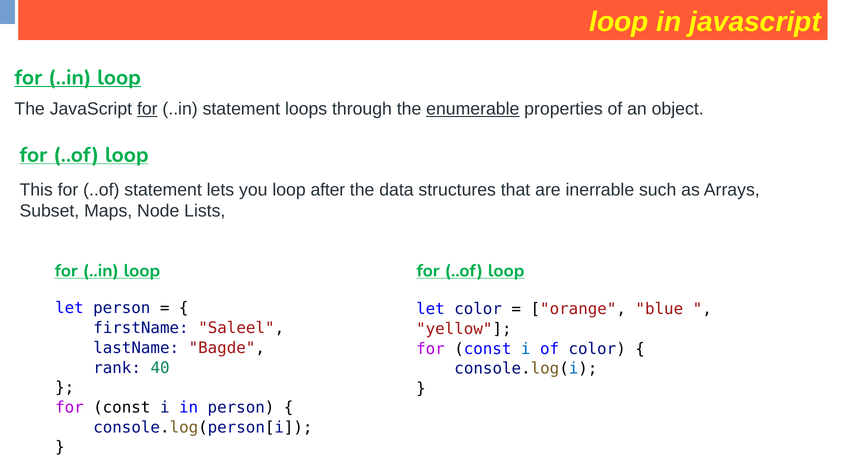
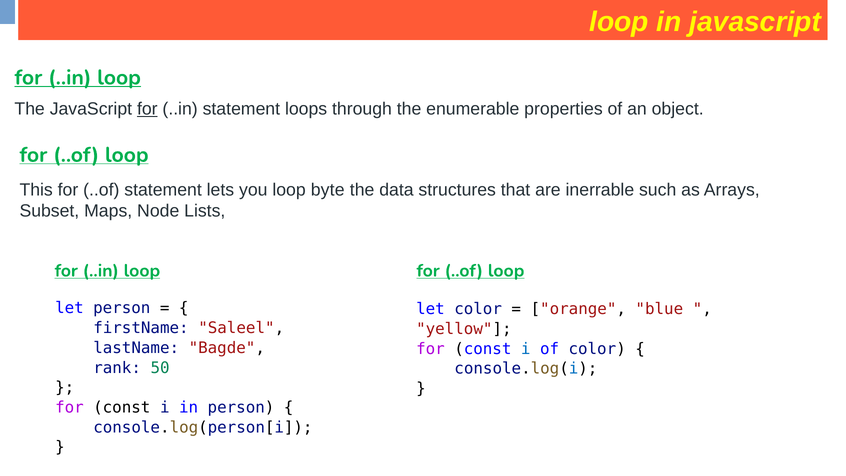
enumerable underline: present -> none (473, 109)
after: after -> byte (328, 190)
40: 40 -> 50 (160, 368)
